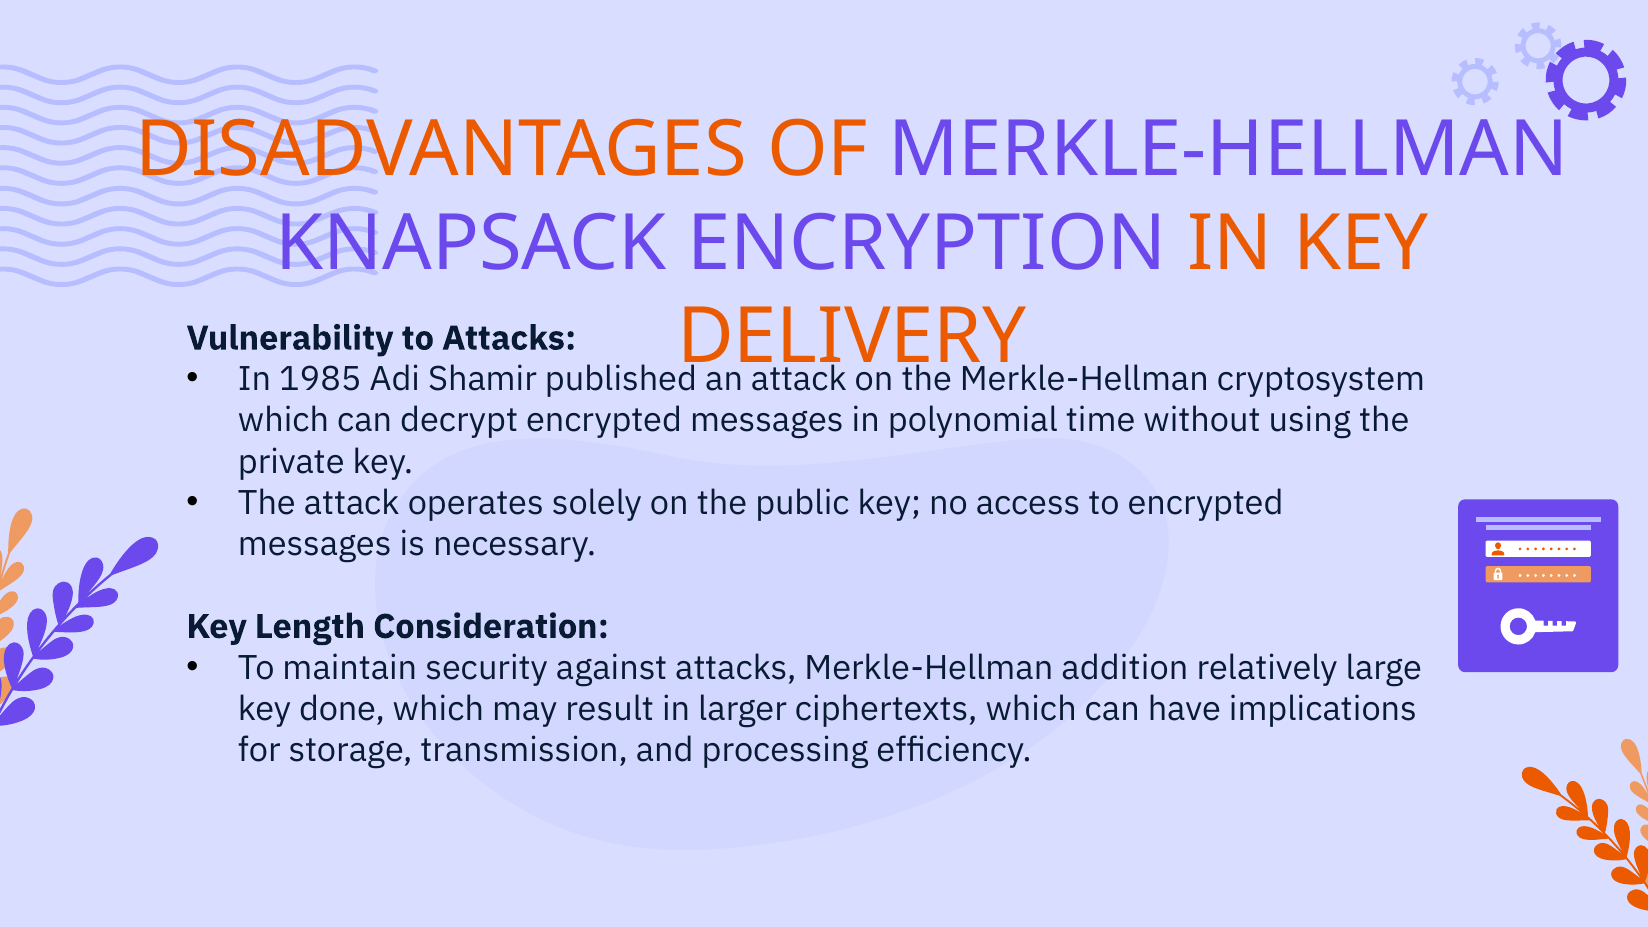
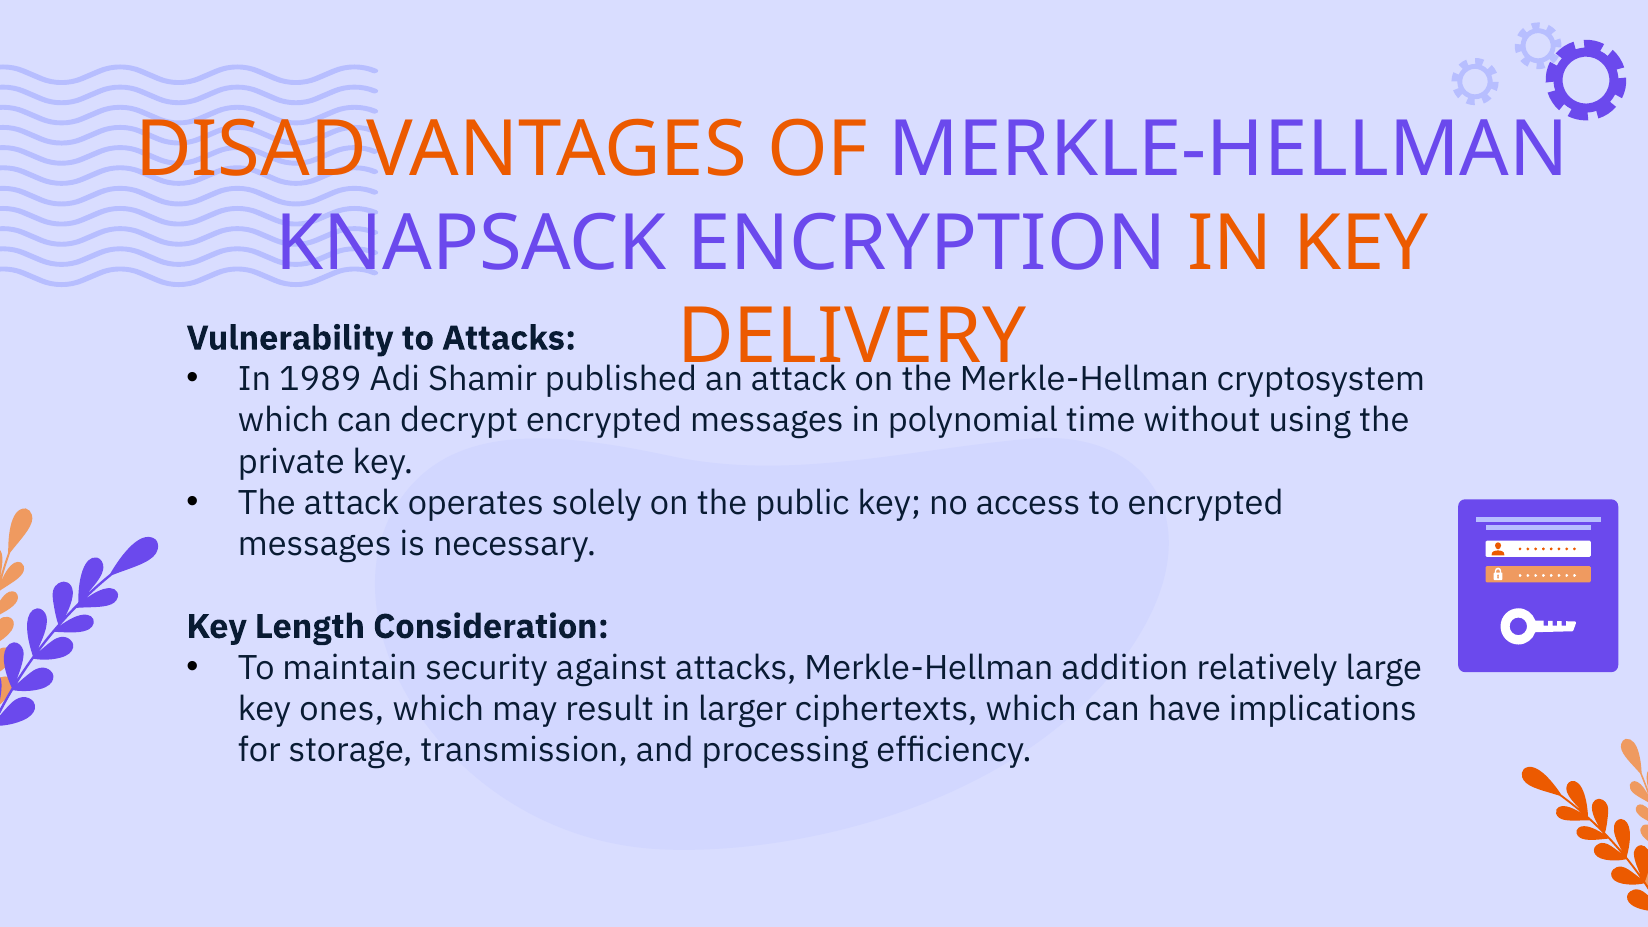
1985: 1985 -> 1989 (320, 379)
done: done -> ones (342, 709)
